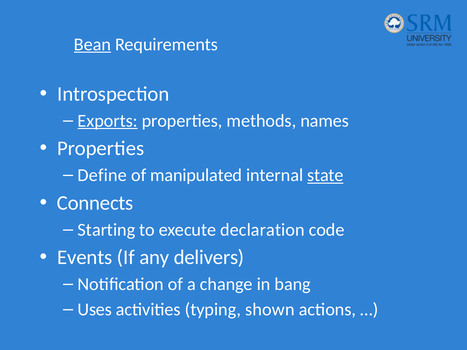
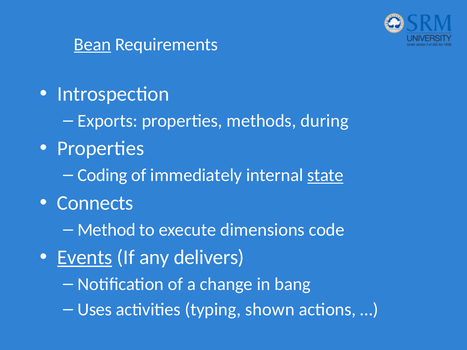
Exports underline: present -> none (108, 121)
names: names -> during (325, 121)
Define: Define -> Coding (102, 175)
manipulated: manipulated -> immediately (196, 175)
Starting: Starting -> Method (107, 230)
declaration: declaration -> dimensions (262, 230)
Events underline: none -> present (85, 258)
